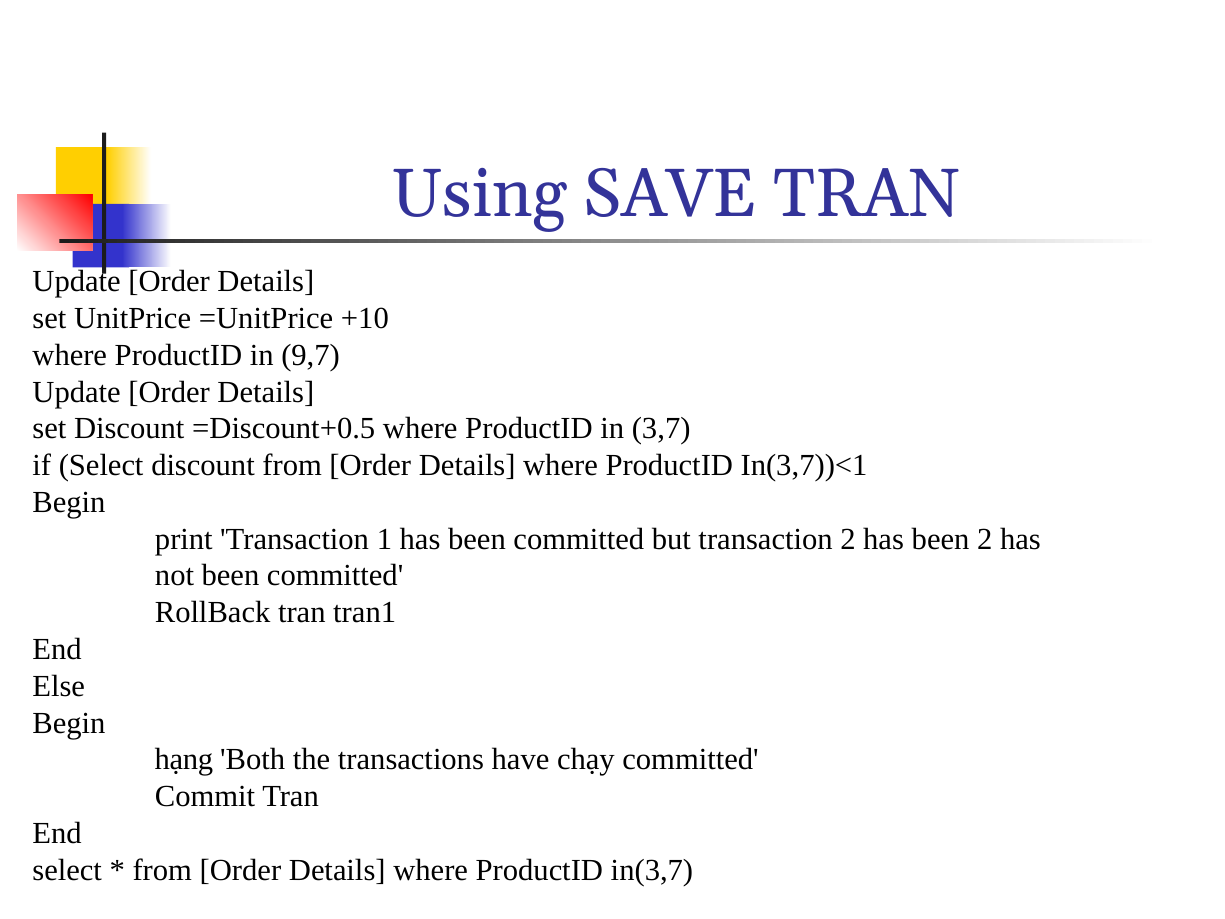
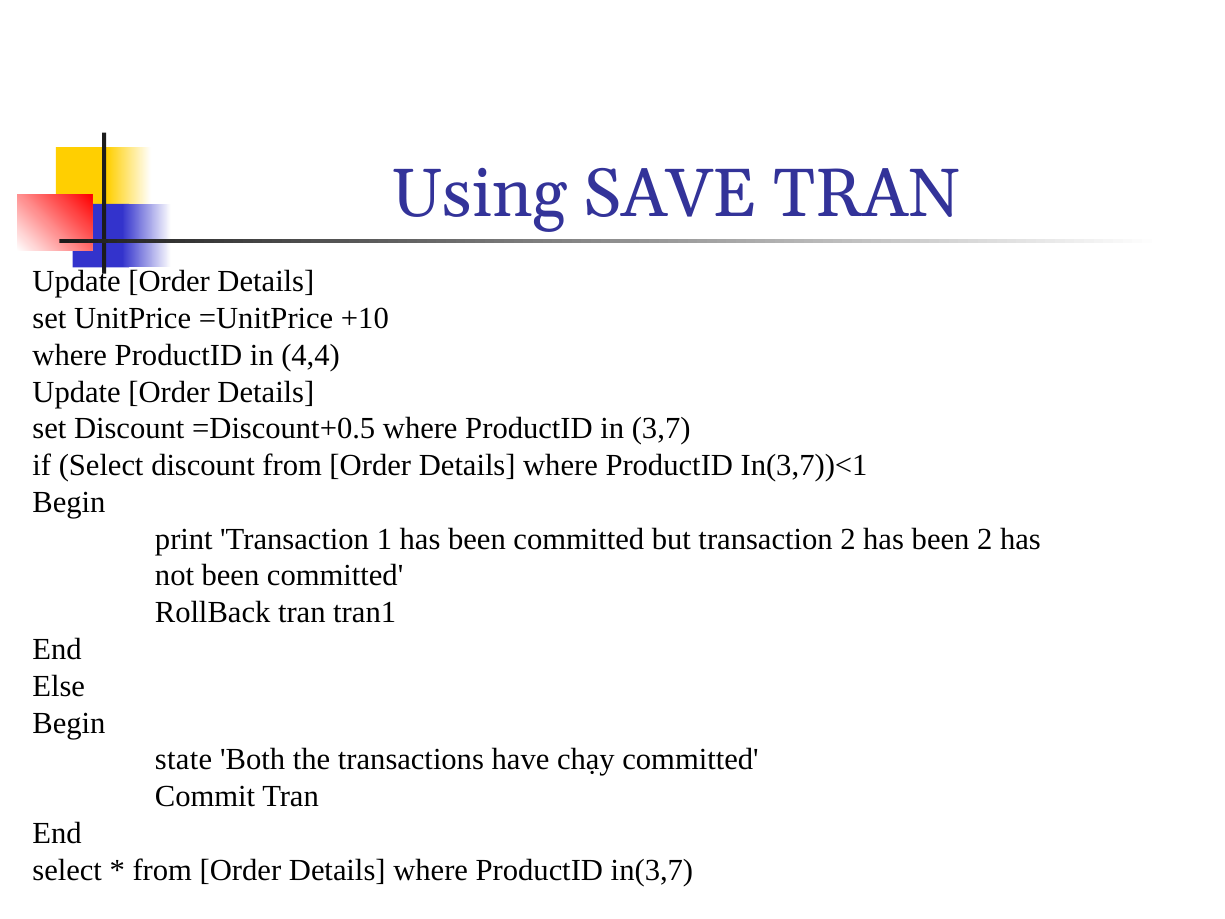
9,7: 9,7 -> 4,4 (311, 355)
hạng: hạng -> state (184, 759)
